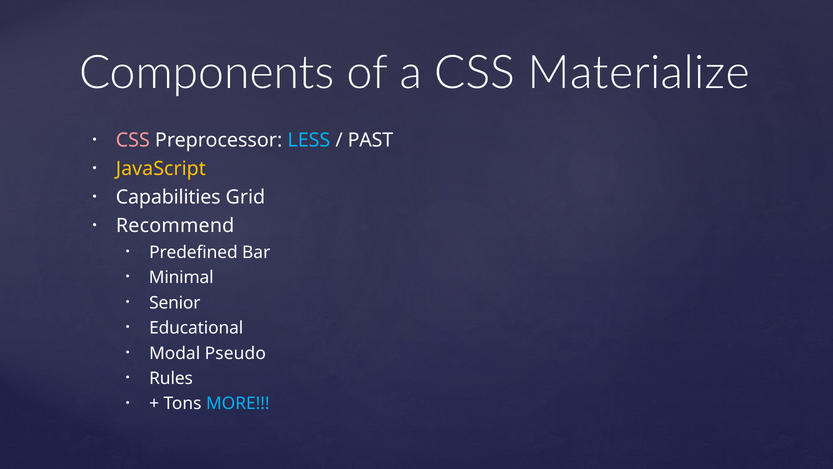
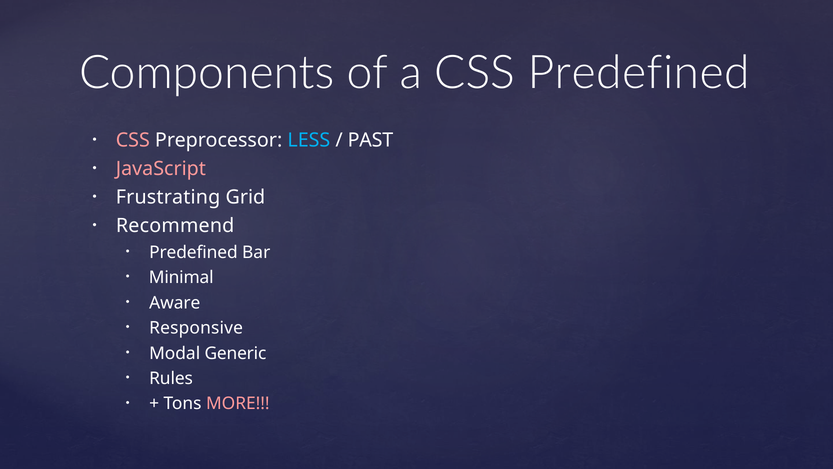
CSS Materialize: Materialize -> Predefined (639, 73)
JavaScript colour: yellow -> pink (161, 169)
Capabilities: Capabilities -> Frustrating (168, 197)
Senior: Senior -> Aware (175, 303)
Educational: Educational -> Responsive (196, 328)
Pseudo: Pseudo -> Generic (235, 353)
MORE colour: light blue -> pink (238, 403)
